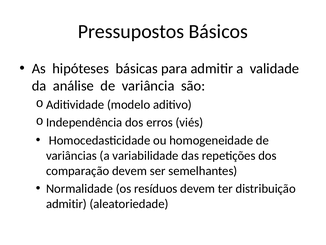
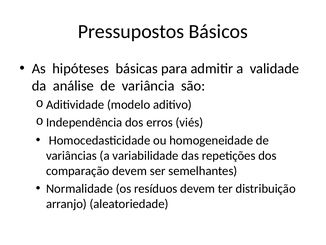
admitir: admitir -> arranjo (66, 203)
